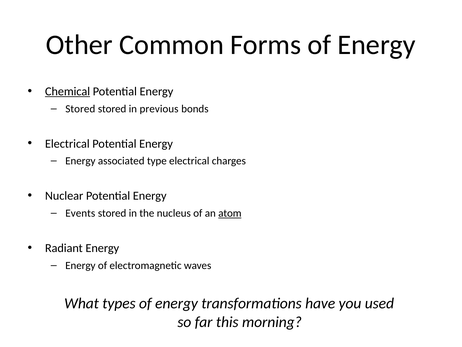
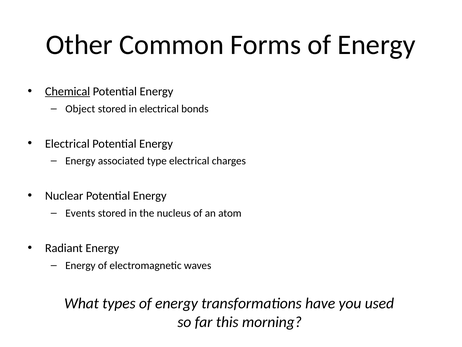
Stored: Stored -> Object (80, 109)
in previous: previous -> electrical (159, 109)
atom underline: present -> none (230, 213)
